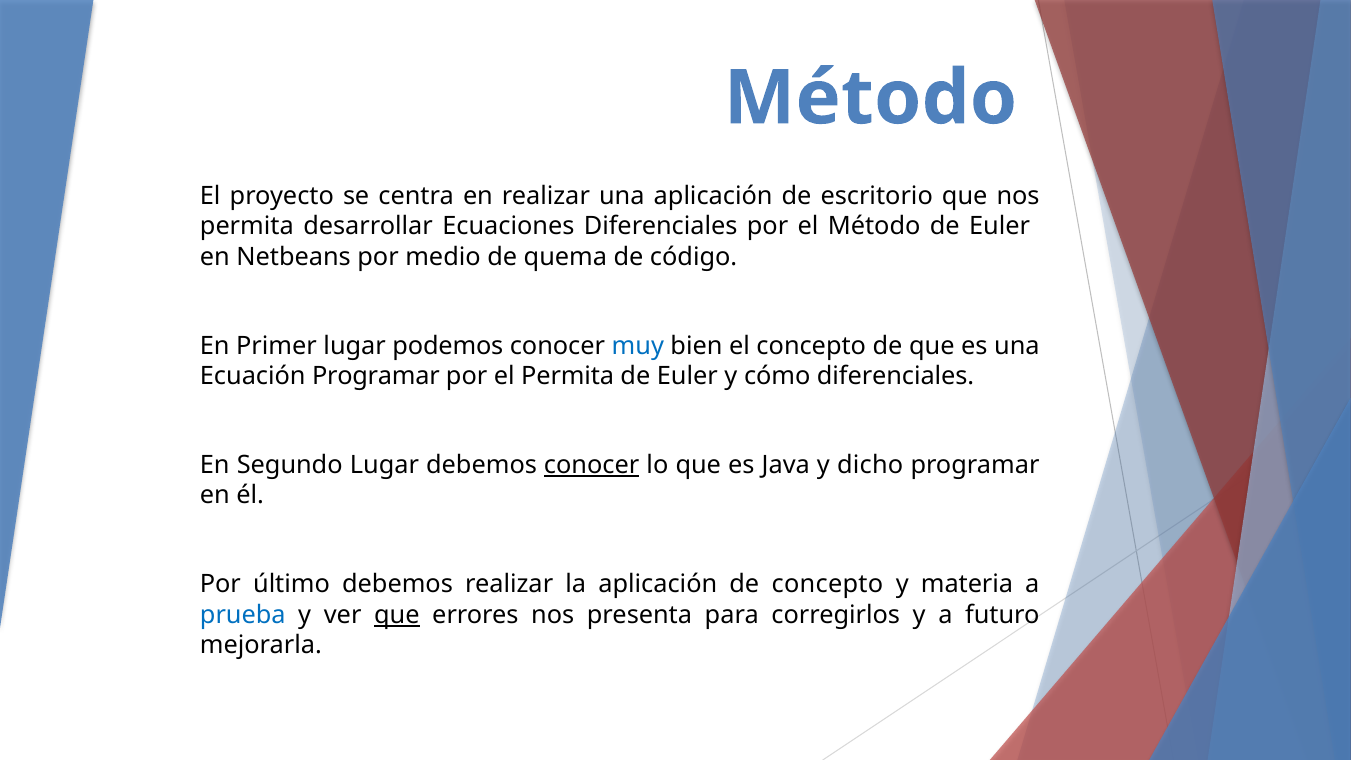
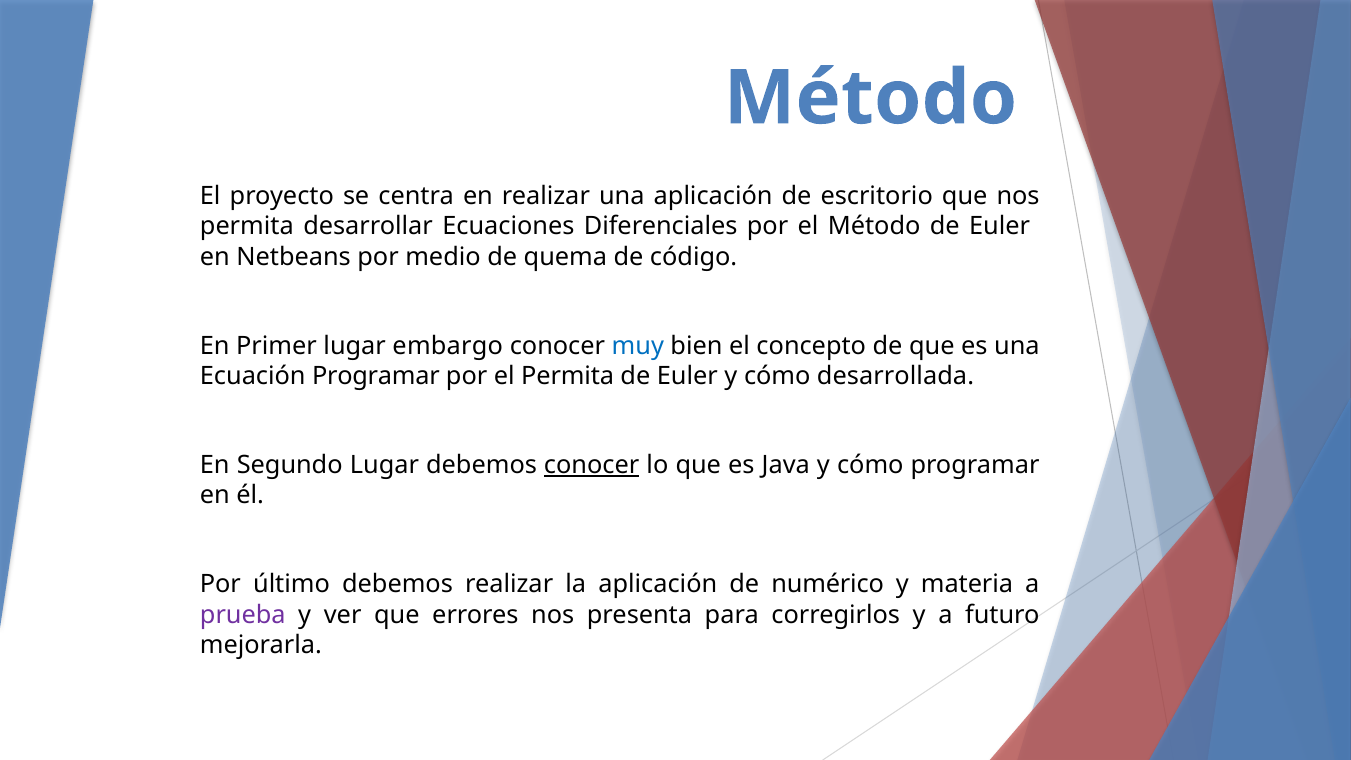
podemos: podemos -> embargo (448, 346)
cómo diferenciales: diferenciales -> desarrollada (895, 376)
Java y dicho: dicho -> cómo (870, 465)
de concepto: concepto -> numérico (828, 585)
prueba colour: blue -> purple (243, 615)
que underline: present -> none (397, 615)
